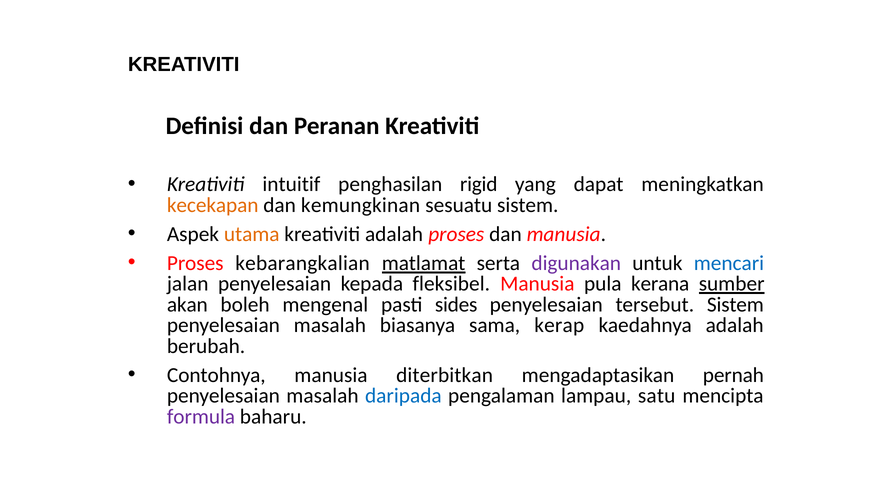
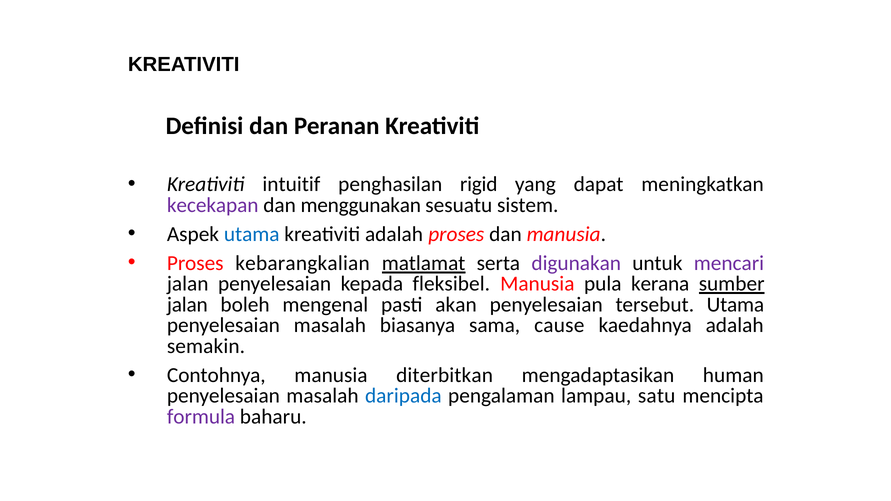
kecekapan colour: orange -> purple (213, 205)
kemungkinan: kemungkinan -> menggunakan (361, 205)
utama colour: orange -> blue (252, 234)
mencari colour: blue -> purple (729, 263)
akan: akan -> jalan (187, 305)
sides: sides -> akan (456, 305)
tersebut Sistem: Sistem -> Utama (735, 305)
kerap: kerap -> cause (559, 325)
berubah: berubah -> semakin (206, 346)
pernah: pernah -> human (733, 375)
